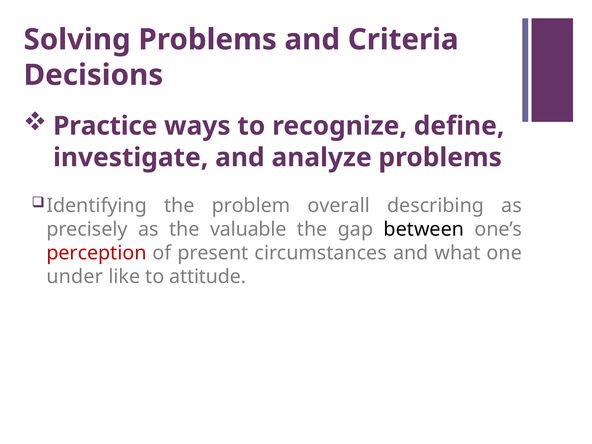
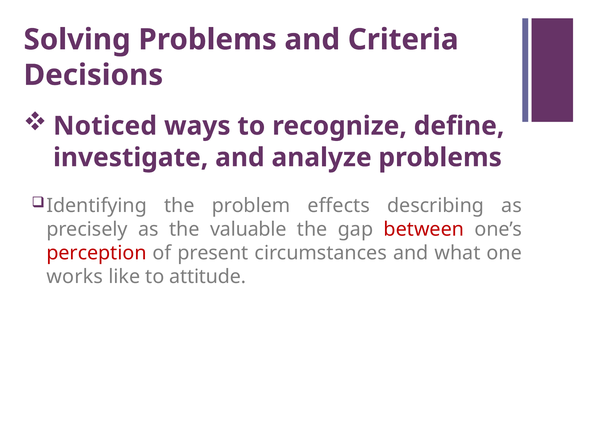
Practice: Practice -> Noticed (105, 126)
overall: overall -> effects (339, 205)
between colour: black -> red (424, 229)
under: under -> works (75, 277)
